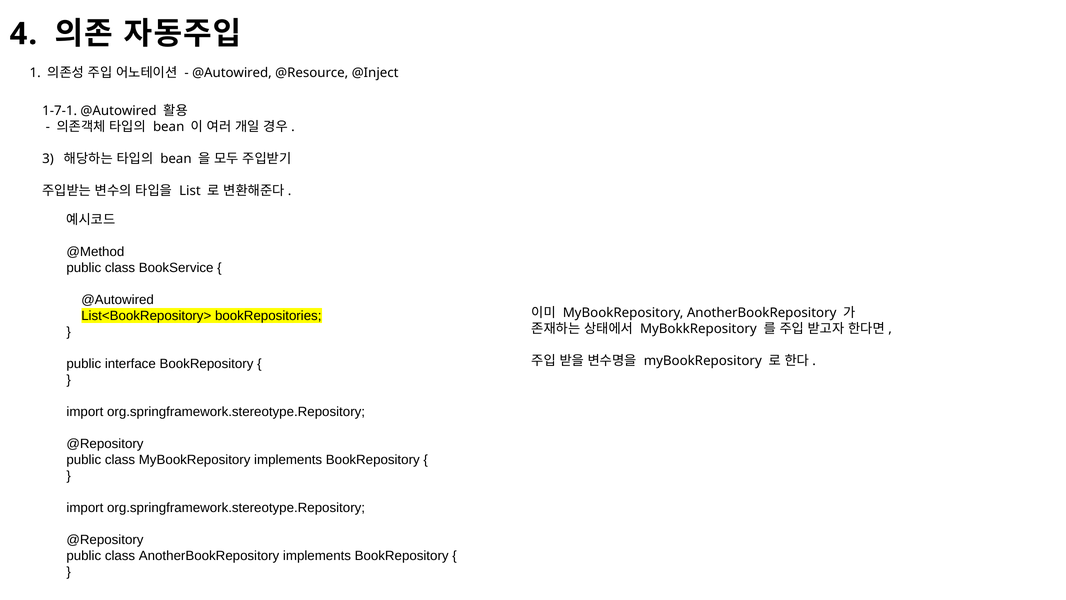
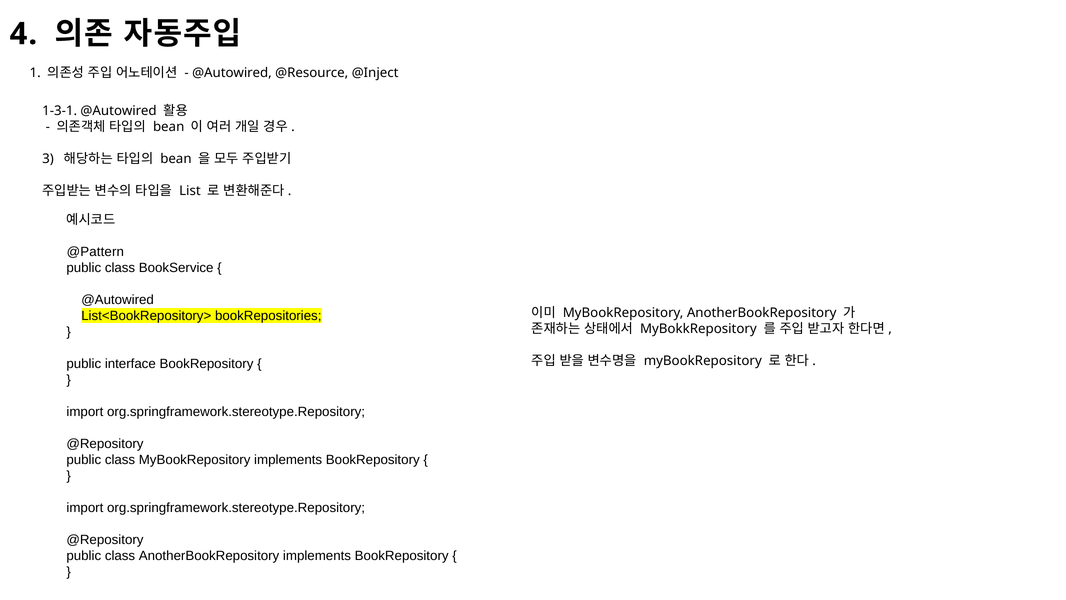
1-7-1: 1-7-1 -> 1-3-1 (60, 111)
@Method: @Method -> @Pattern (95, 252)
